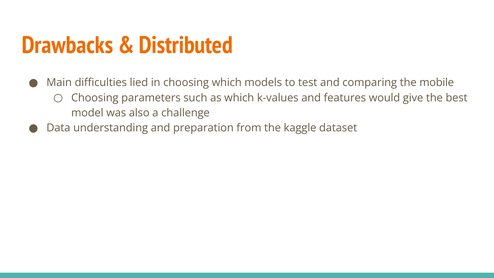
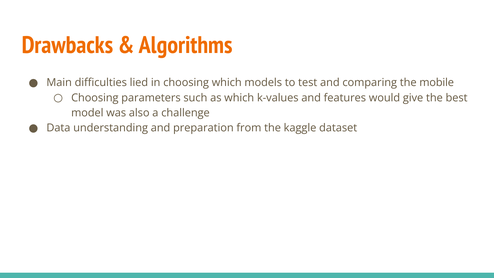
Distributed: Distributed -> Algorithms (186, 45)
